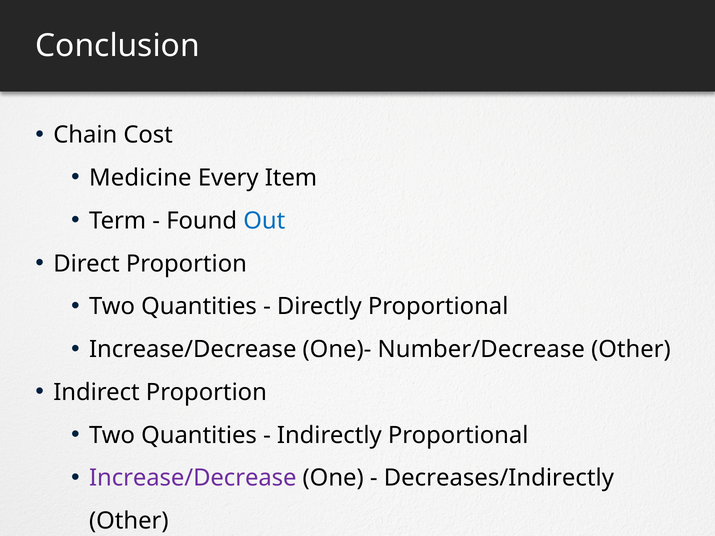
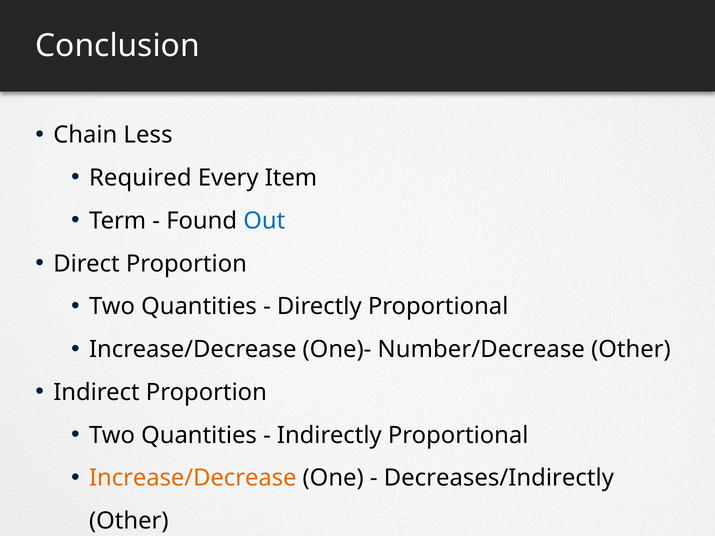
Cost: Cost -> Less (148, 135)
Medicine: Medicine -> Required (140, 178)
Increase/Decrease colour: purple -> orange (193, 478)
